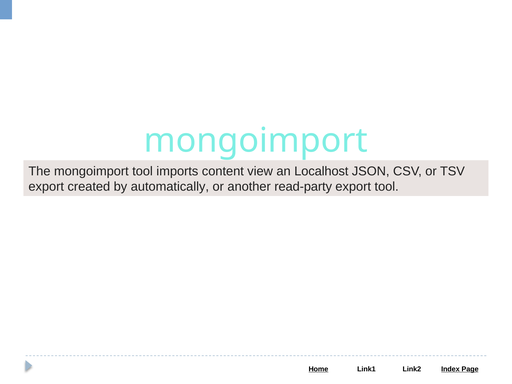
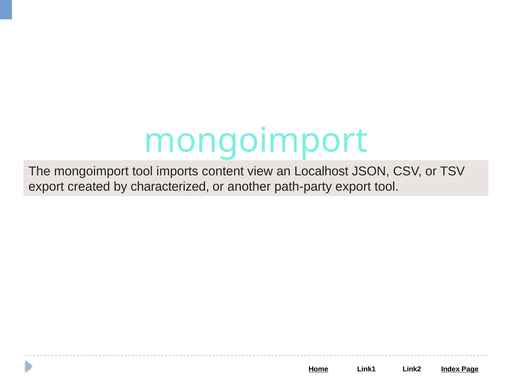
automatically: automatically -> characterized (170, 187)
read-party: read-party -> path-party (303, 187)
